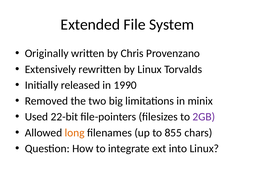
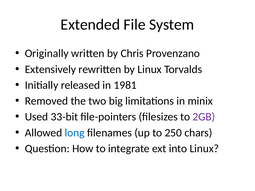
1990: 1990 -> 1981 (125, 85)
22-bit: 22-bit -> 33-bit (64, 117)
long colour: orange -> blue (75, 133)
855: 855 -> 250 (173, 133)
